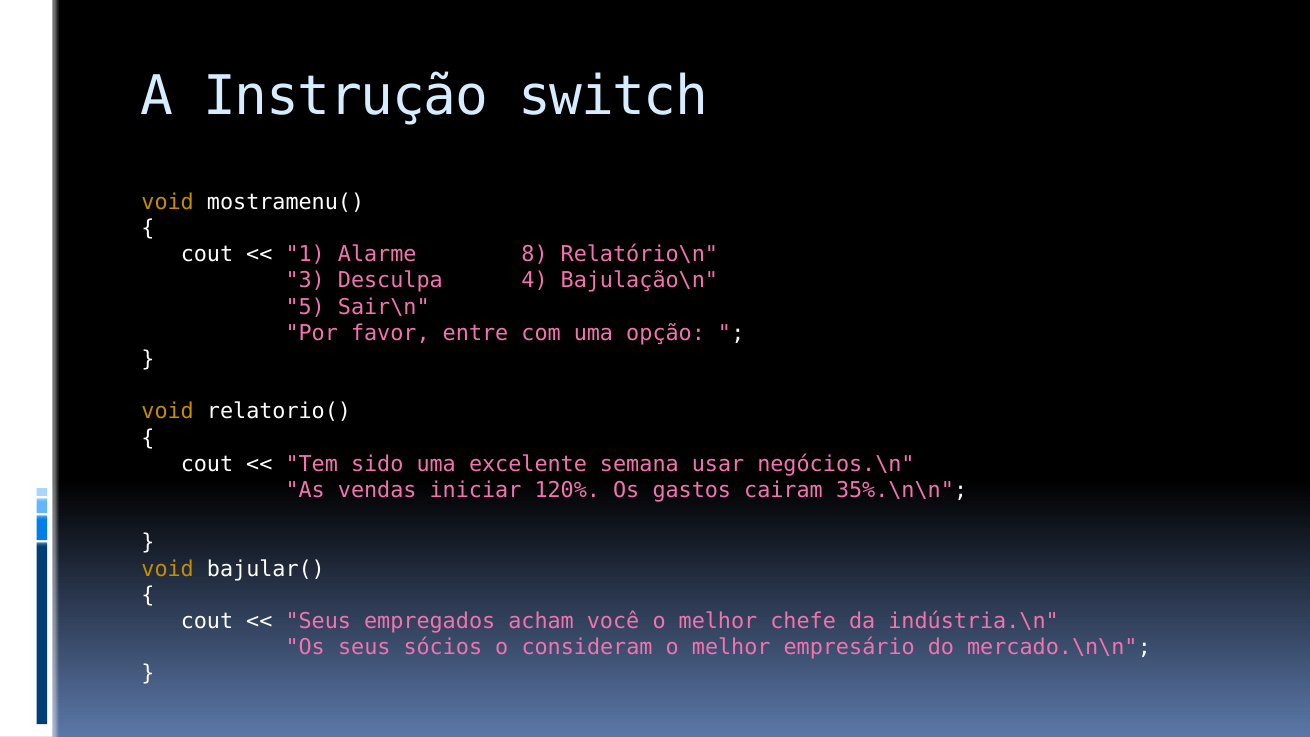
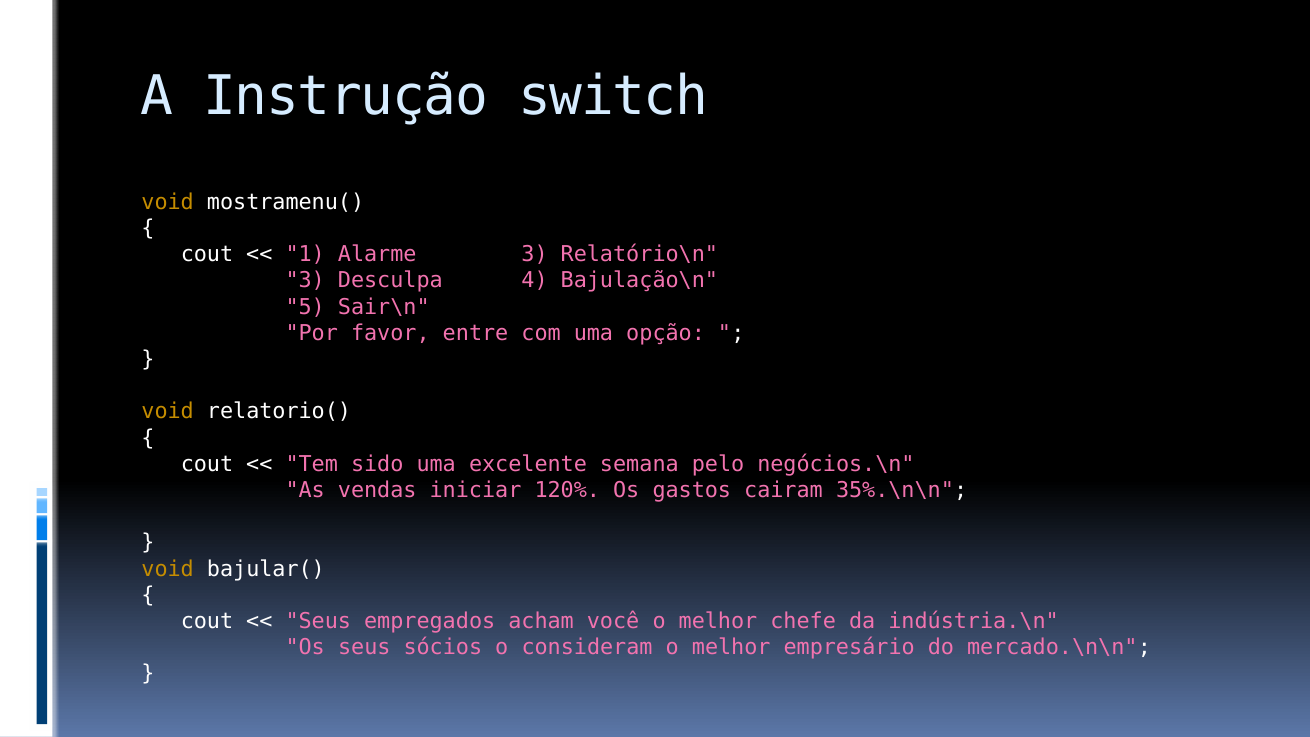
Alarme 8: 8 -> 3 (535, 255)
usar: usar -> pelo (718, 464)
